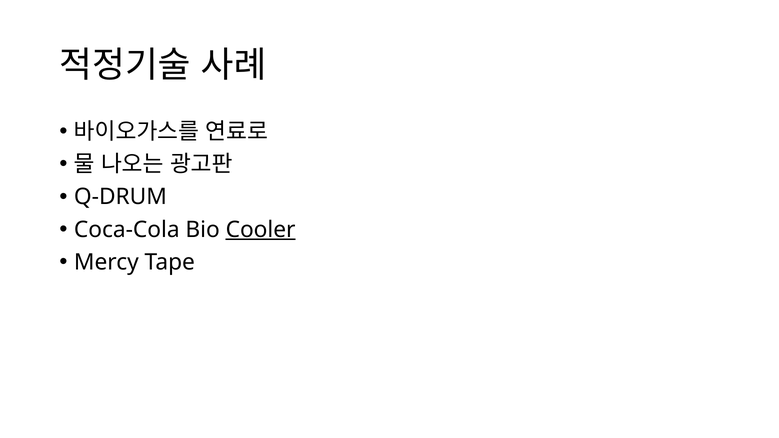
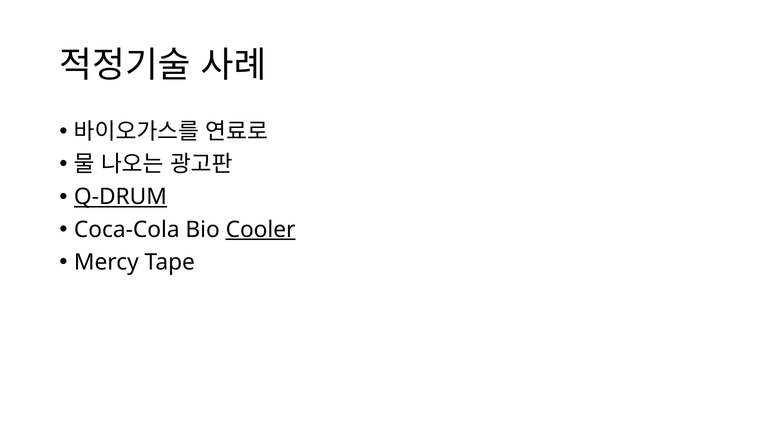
Q-DRUM underline: none -> present (120, 197)
